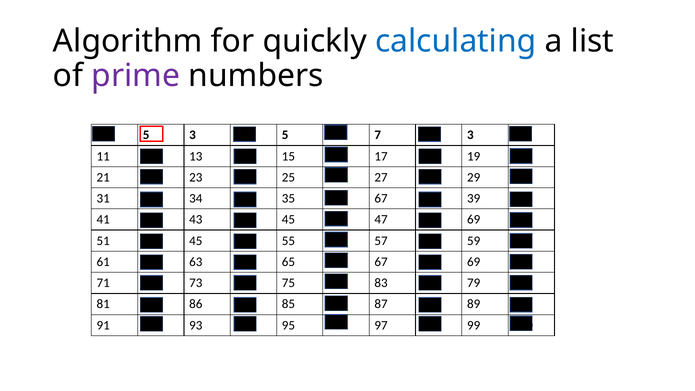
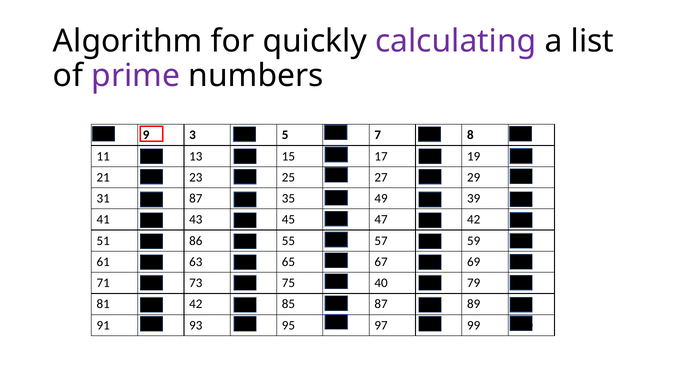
calculating colour: blue -> purple (456, 41)
5: 5 -> 9 (146, 135)
3: 3 -> 8 (470, 135)
34: 34 -> 87 (196, 198)
67: 67 -> 49 (381, 198)
69: 69 -> 42 (474, 220)
45: 45 -> 86 (196, 241)
83: 83 -> 40 (381, 283)
86: 86 -> 42 (196, 304)
